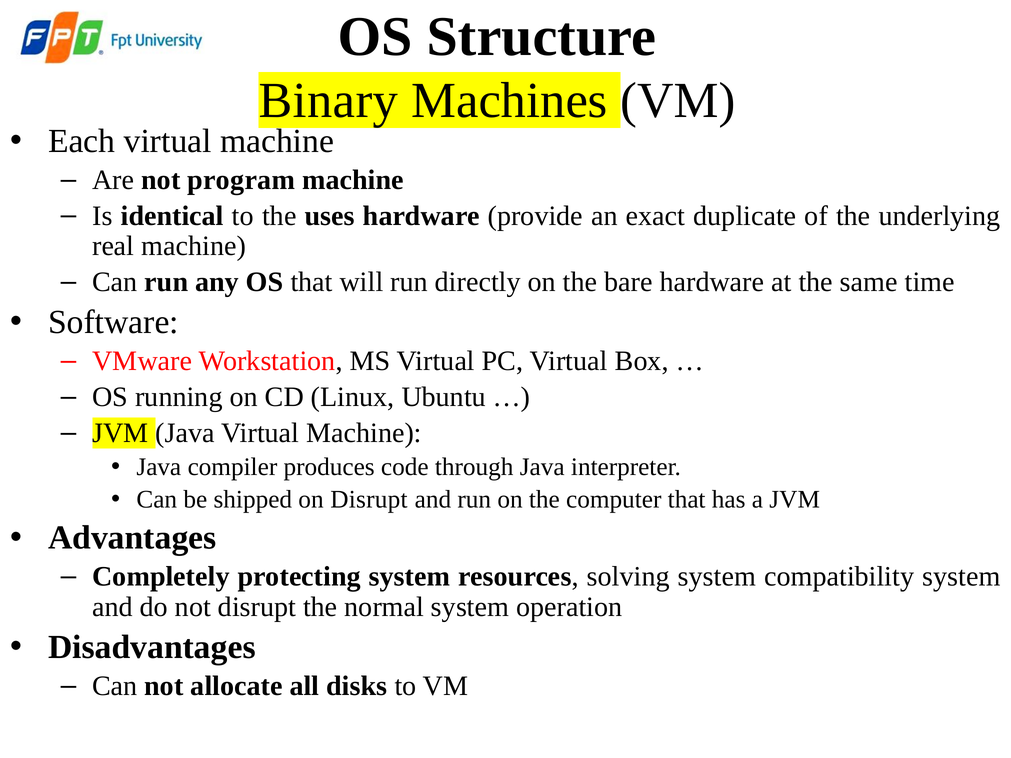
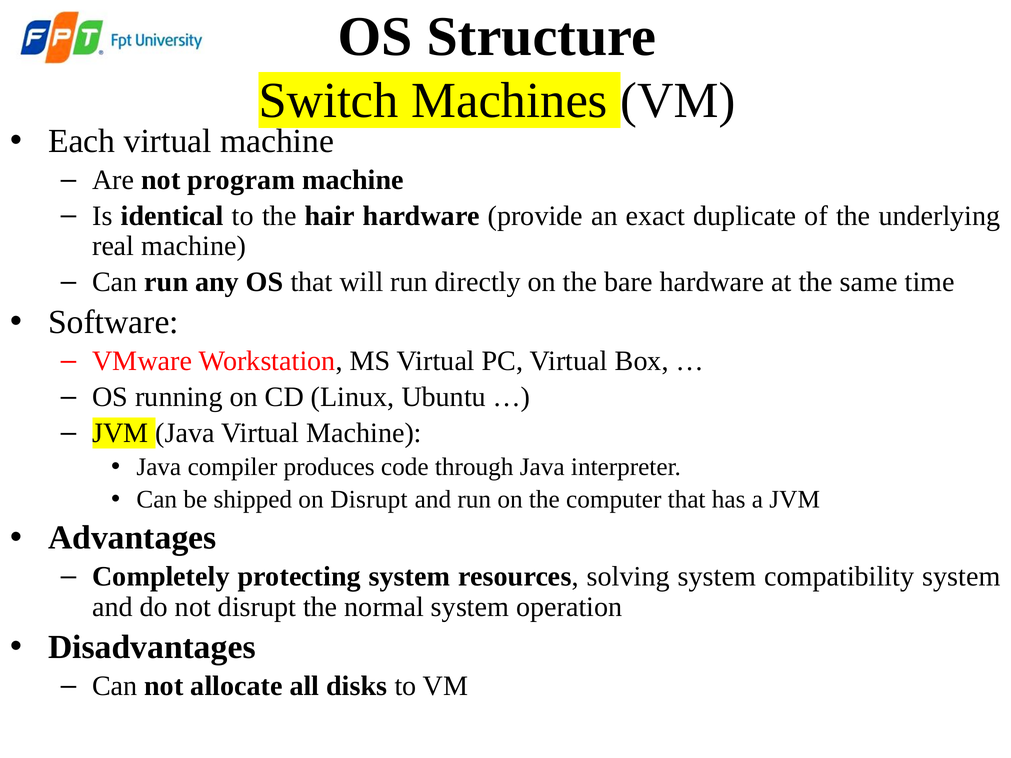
Binary: Binary -> Switch (329, 100)
uses: uses -> hair (330, 216)
